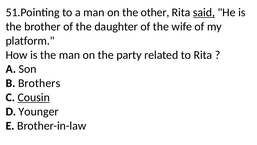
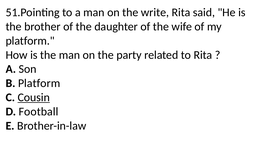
other: other -> write (155, 12)
said underline: present -> none (204, 12)
B Brothers: Brothers -> Platform (39, 83)
Younger: Younger -> Football (39, 111)
